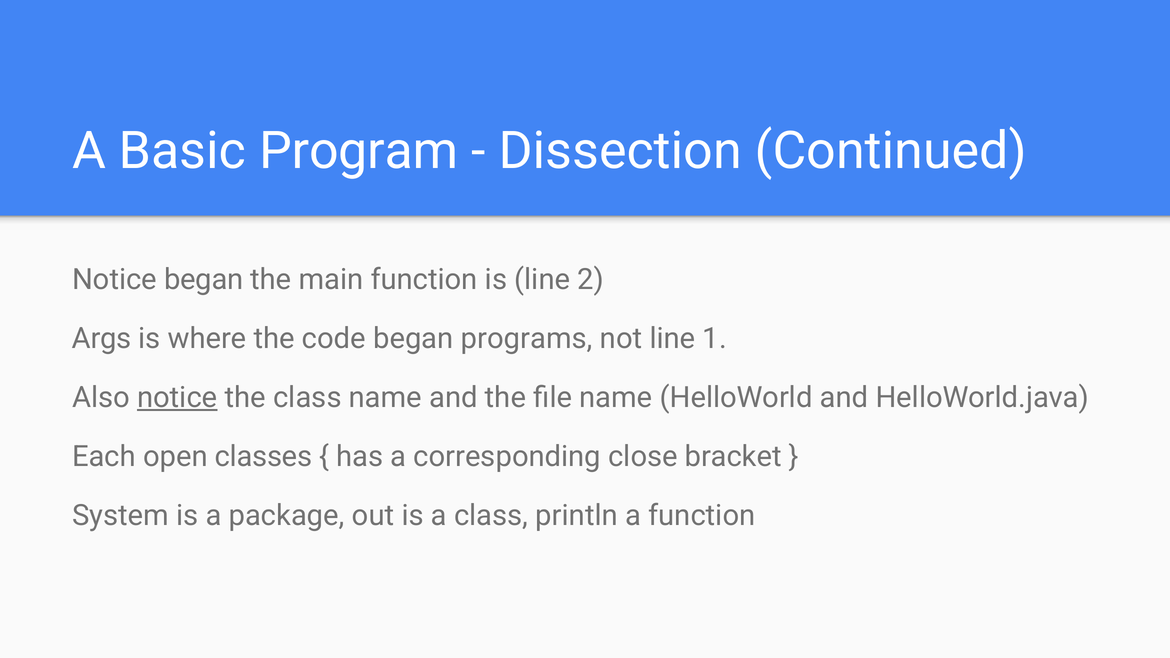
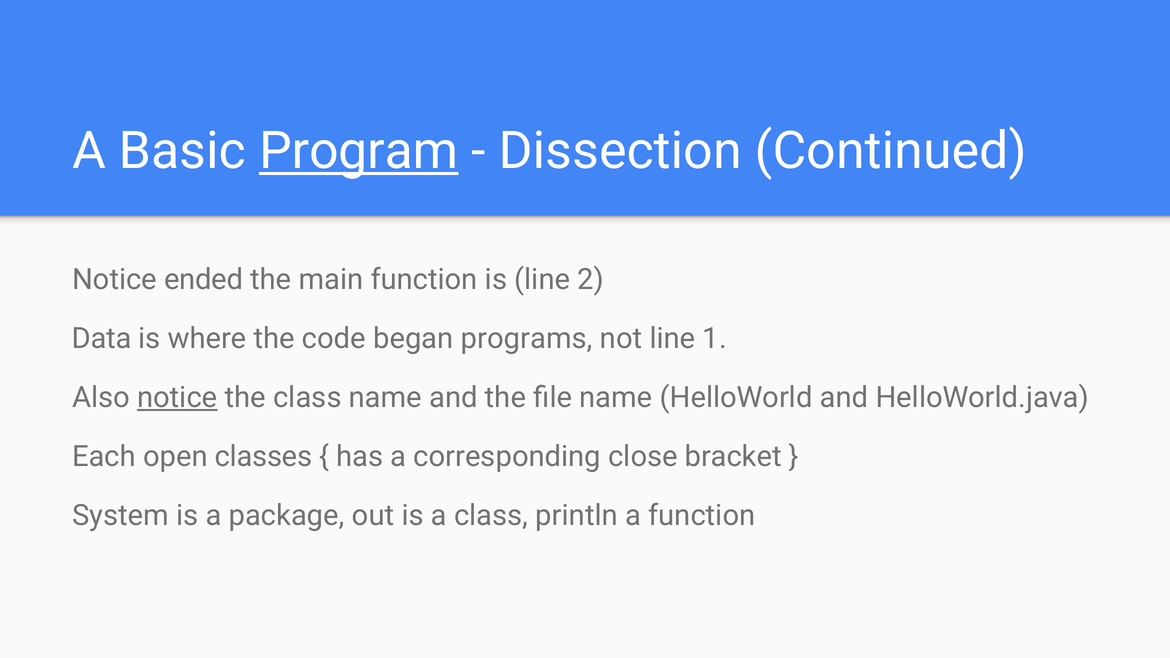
Program underline: none -> present (359, 151)
Notice began: began -> ended (204, 280)
Args: Args -> Data (102, 339)
